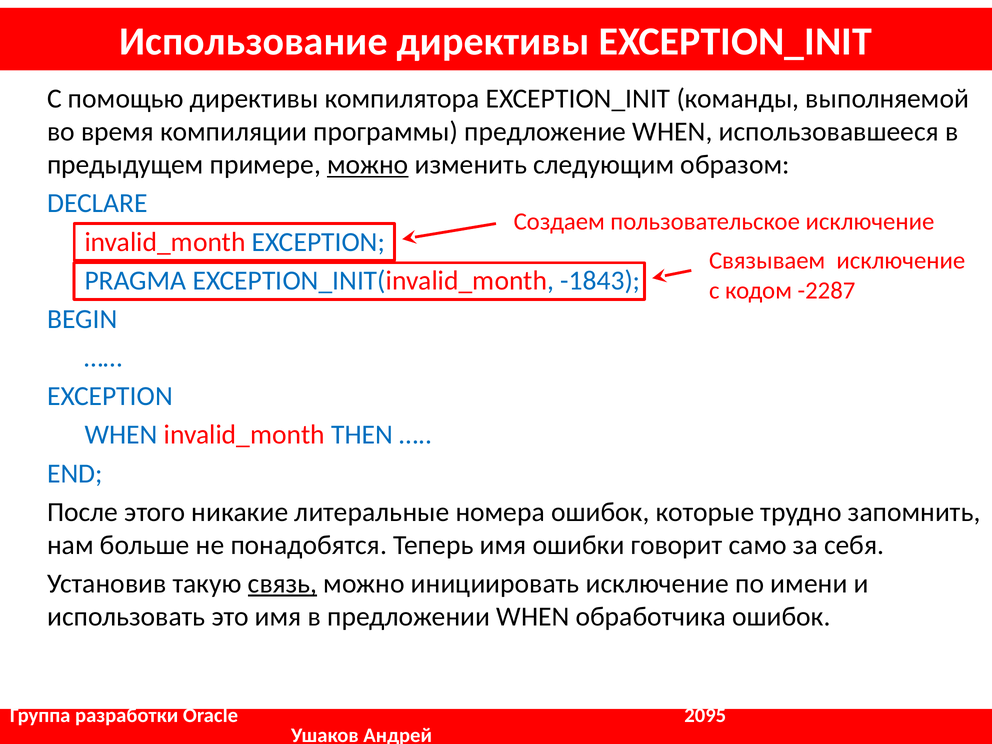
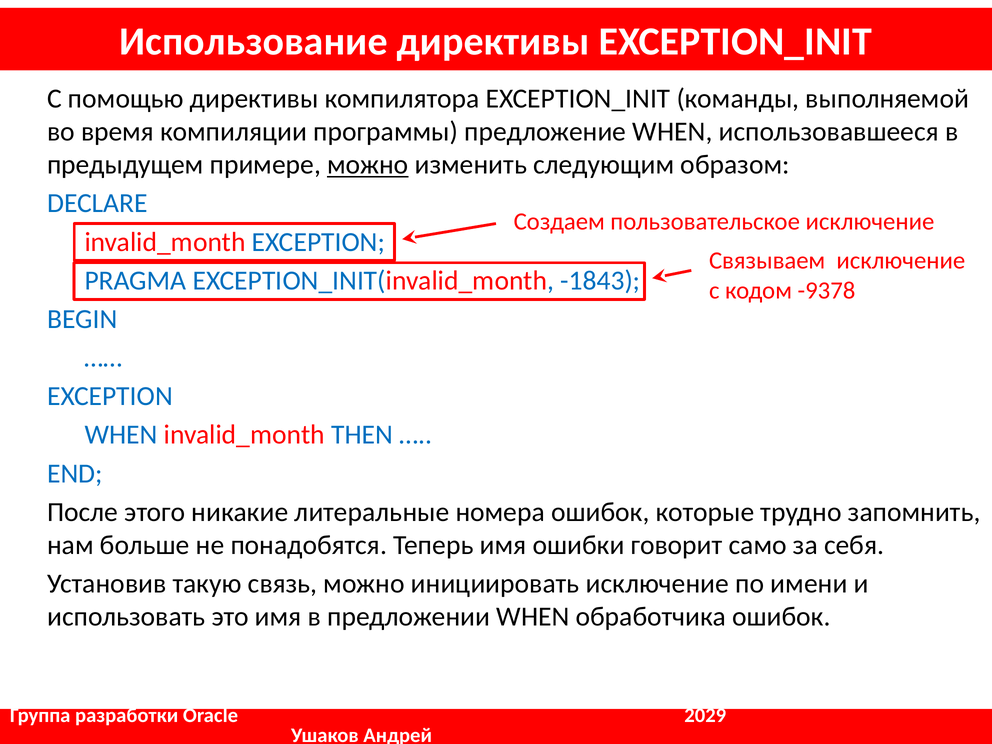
-2287: -2287 -> -9378 (826, 291)
связь underline: present -> none (282, 584)
2095: 2095 -> 2029 (705, 716)
